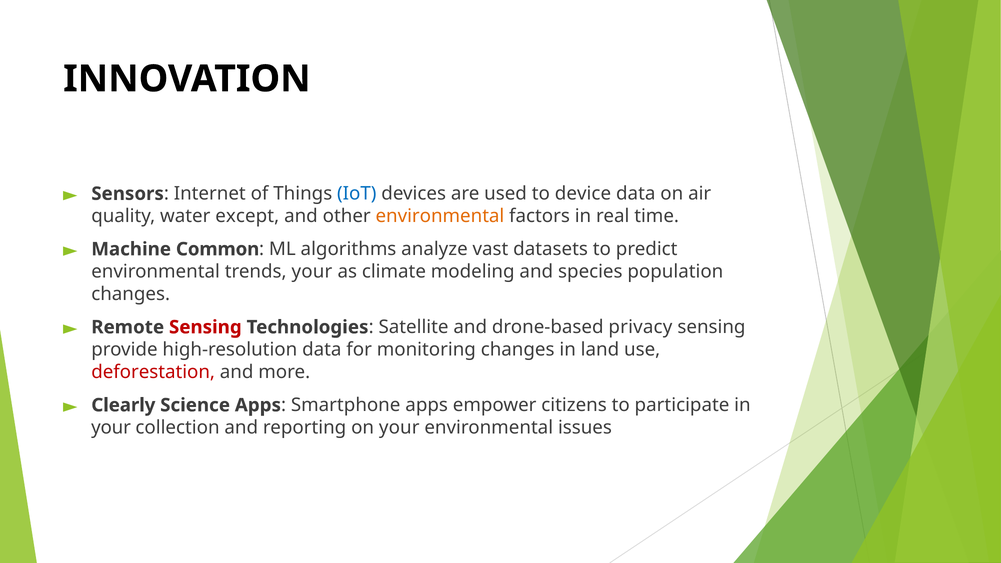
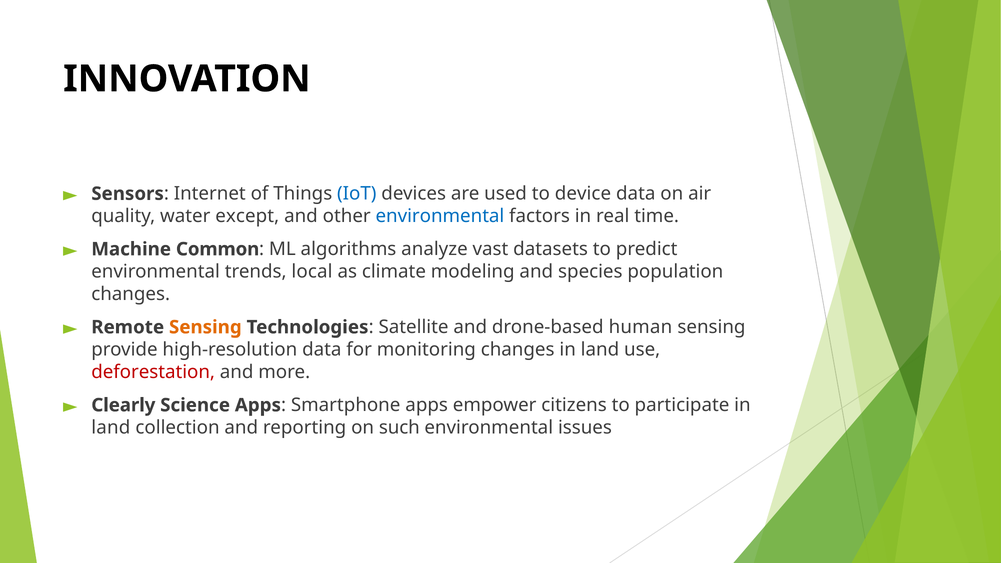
environmental colour: orange -> blue (440, 216)
trends your: your -> local (312, 272)
Sensing colour: red -> orange (205, 327)
privacy: privacy -> human (640, 327)
your: your -> land (111, 428)
on your: your -> such (399, 428)
